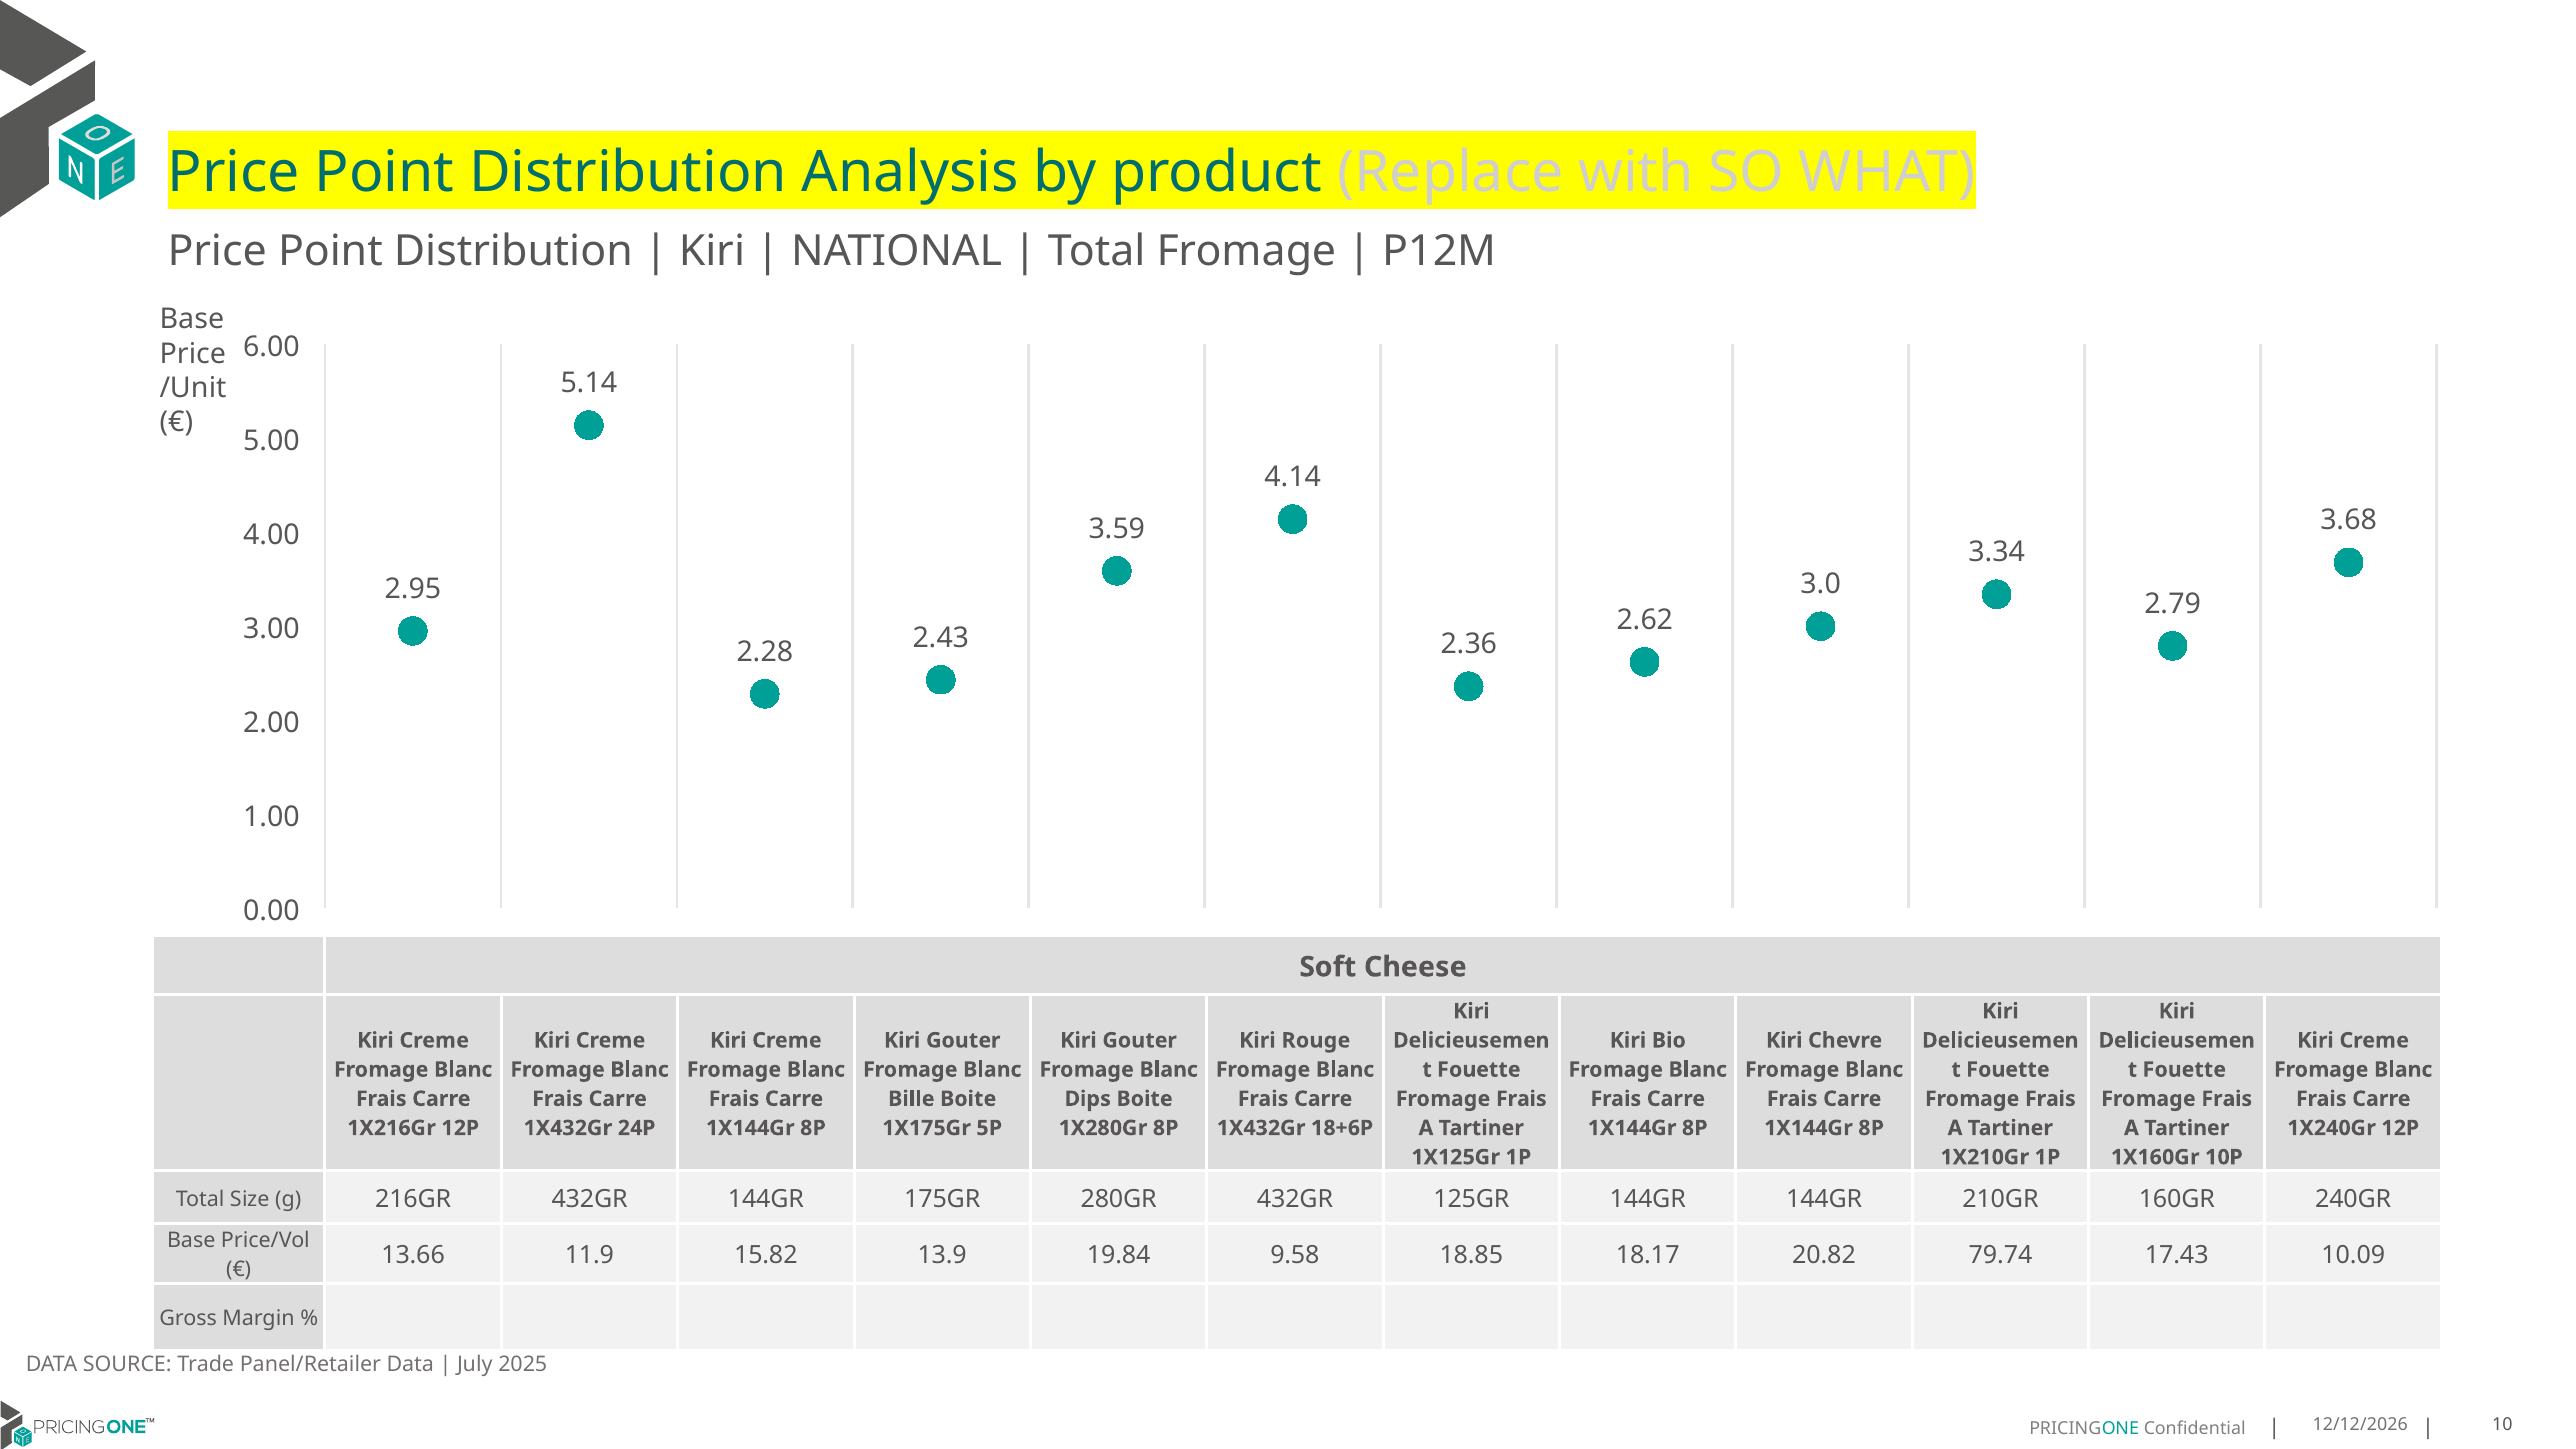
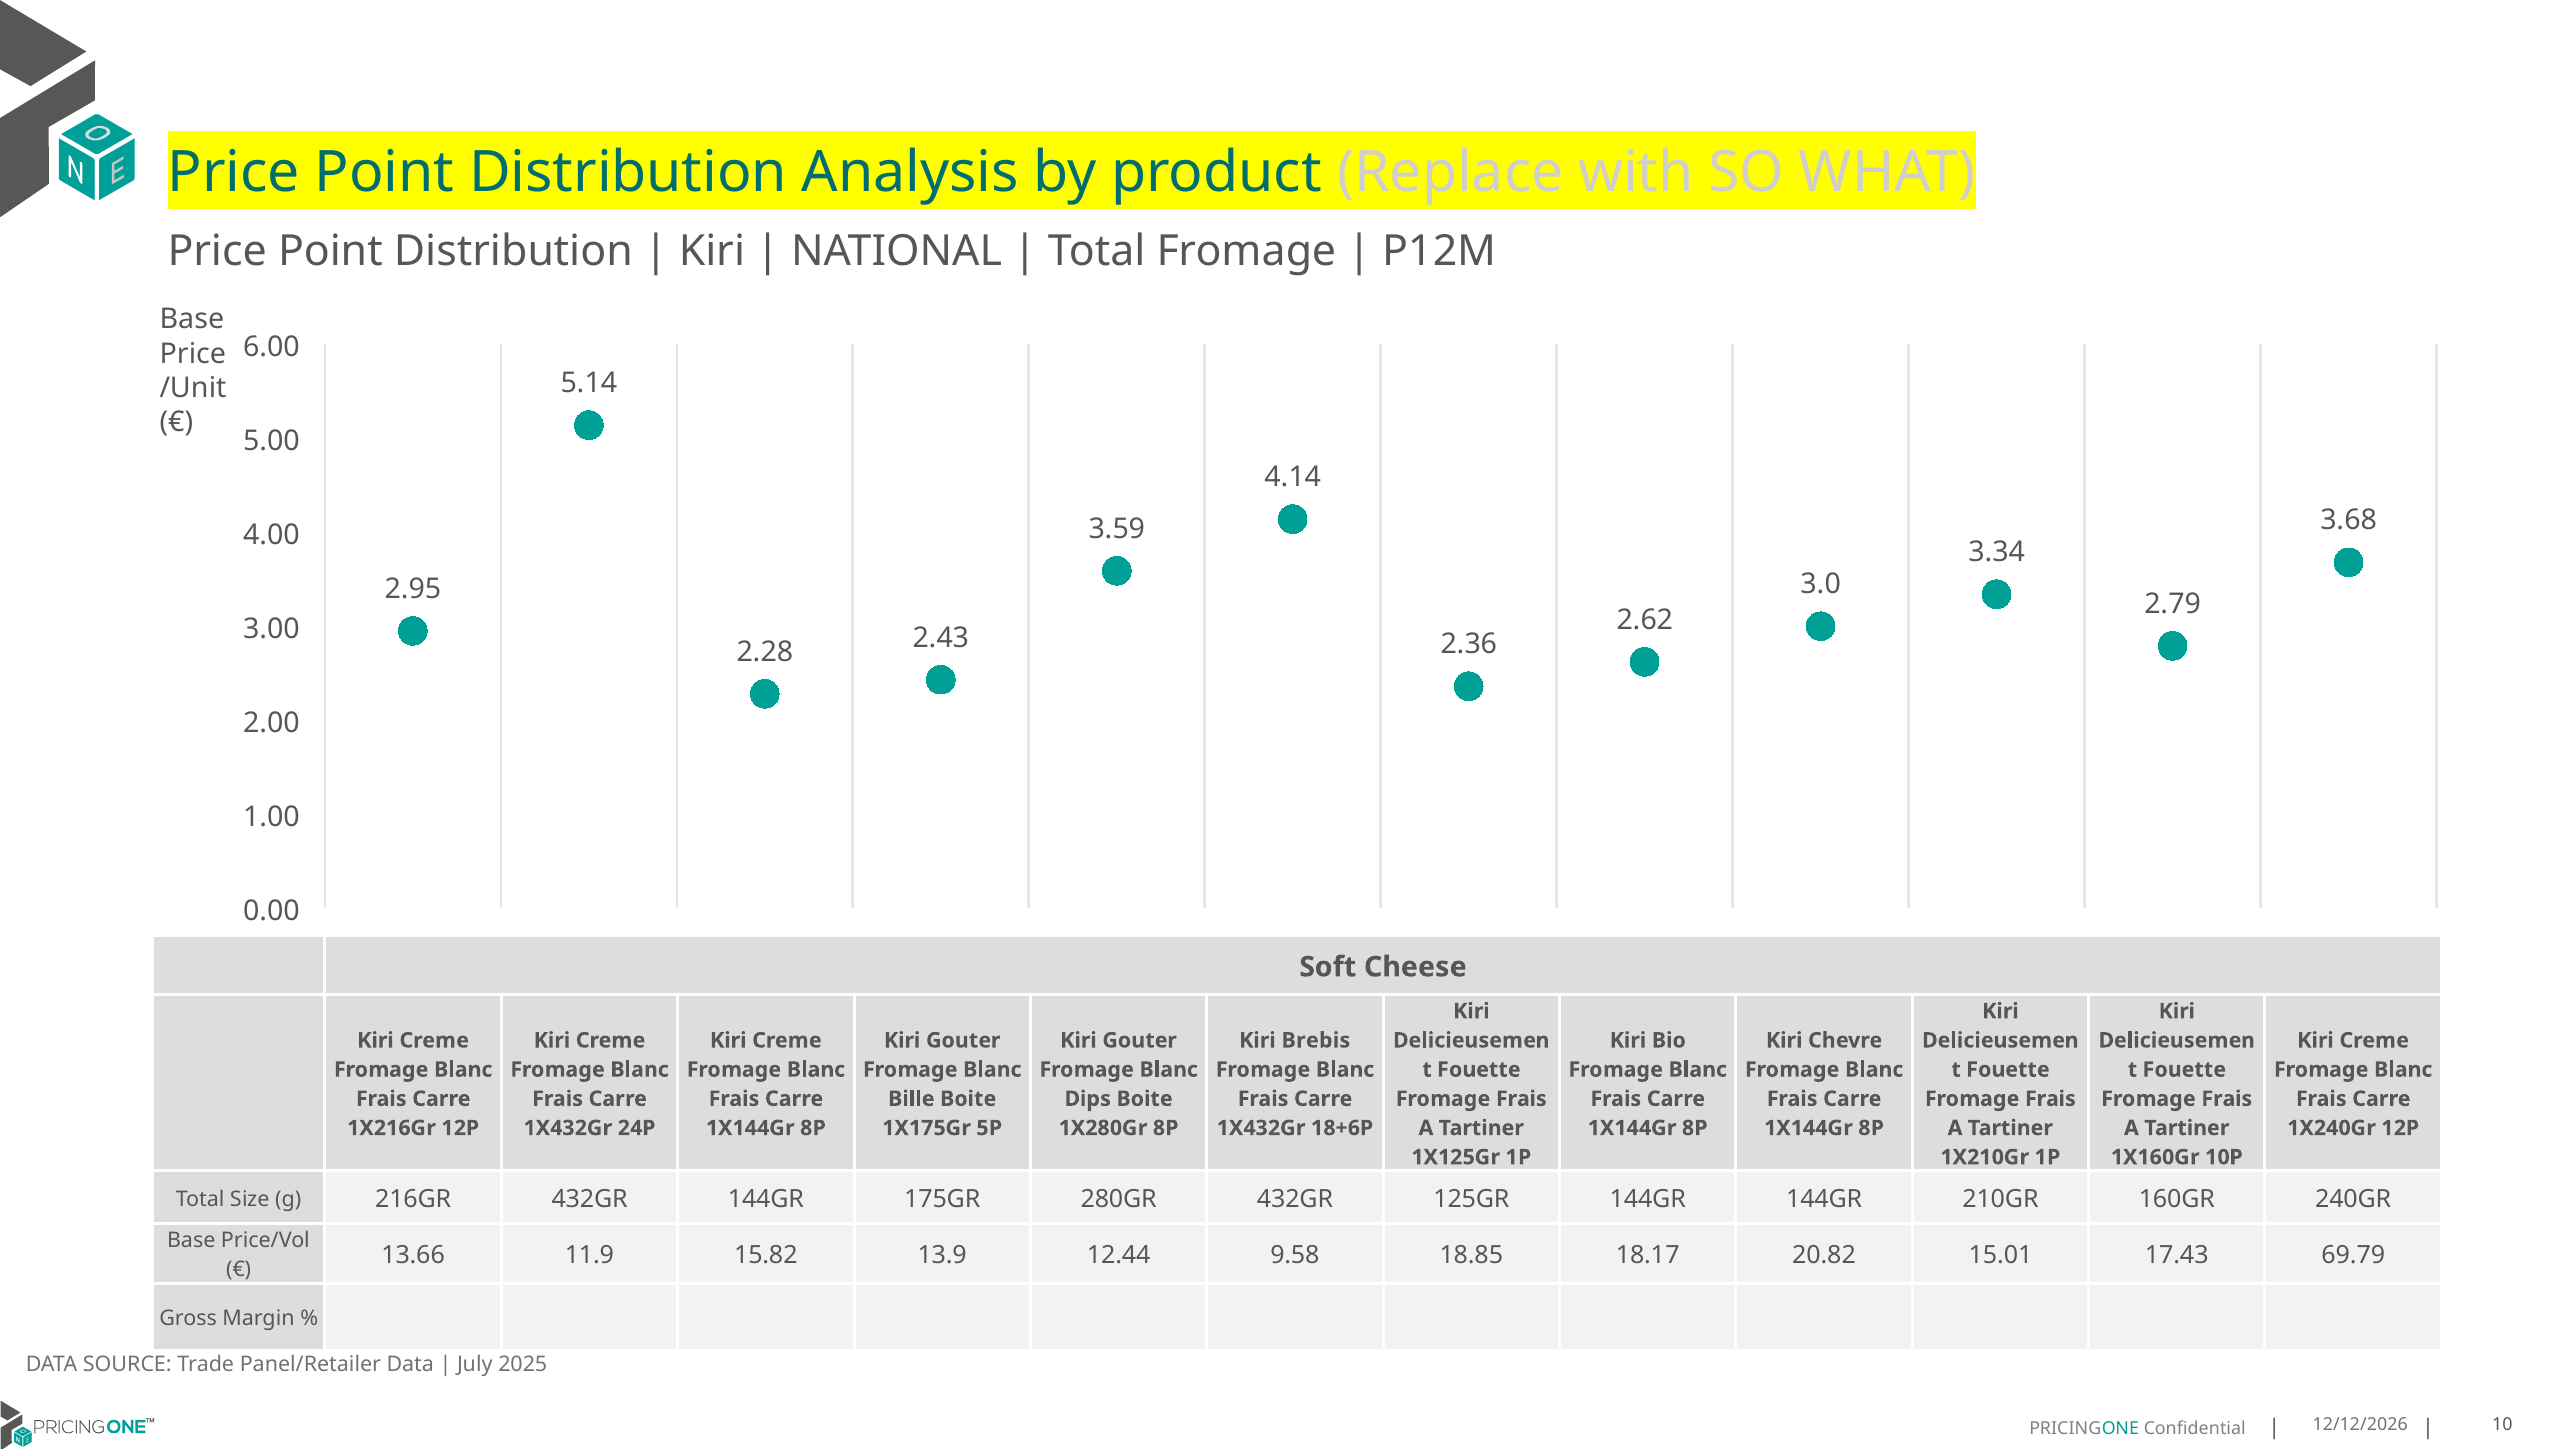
Rouge: Rouge -> Brebis (1316, 1040)
19.84: 19.84 -> 12.44 (1119, 1256)
79.74: 79.74 -> 15.01 (2000, 1256)
10.09: 10.09 -> 69.79 (2353, 1256)
